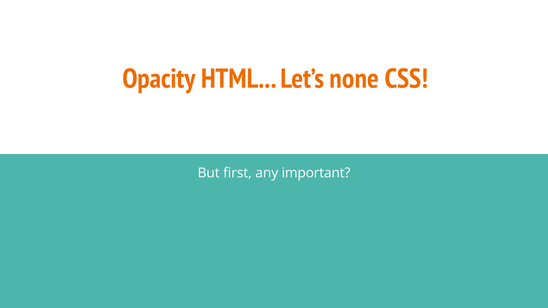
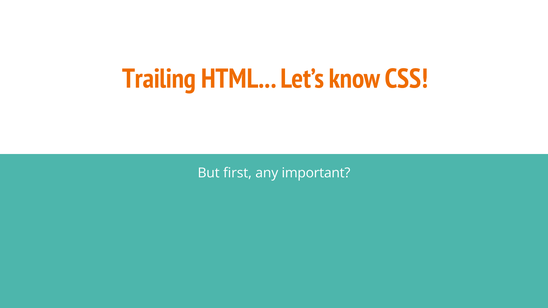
Opacity: Opacity -> Trailing (159, 79)
none: none -> know (355, 79)
